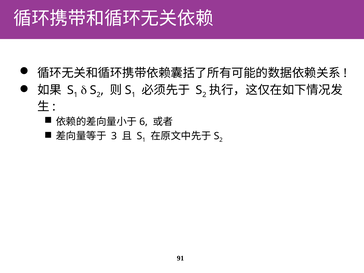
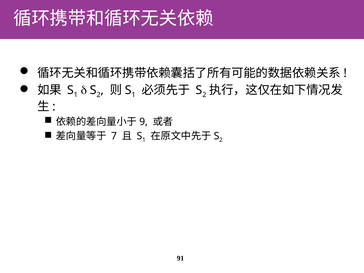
6: 6 -> 9 (143, 122)
3: 3 -> 7 (114, 136)
